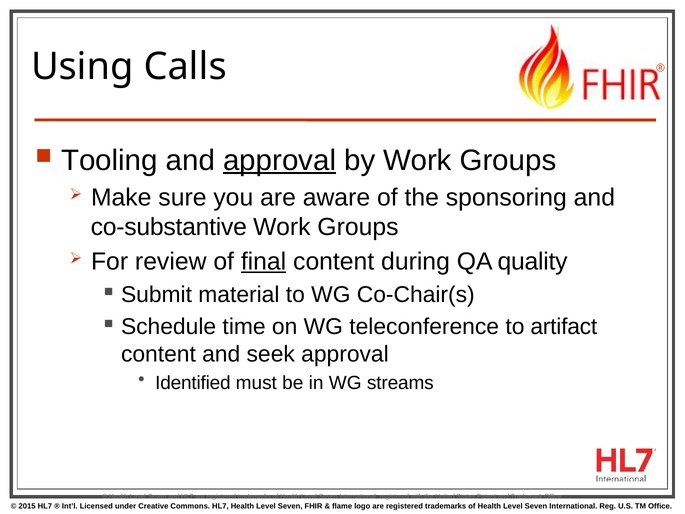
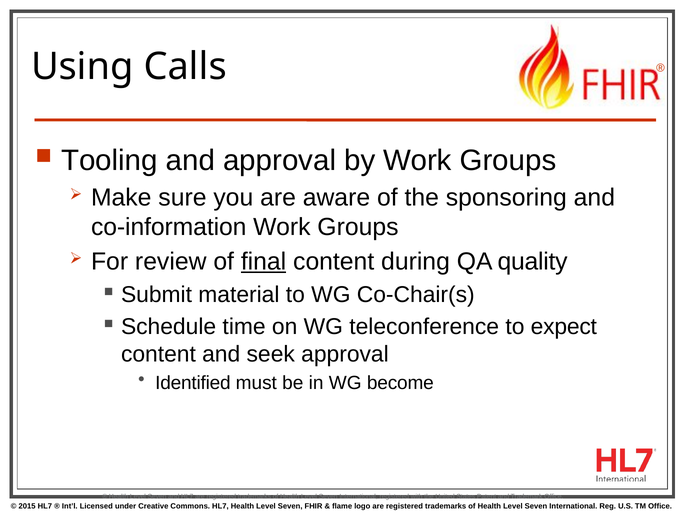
approval underline: present -> none (280, 160)
co-substantive: co-substantive -> co-information (169, 227)
artifact: artifact -> expect (564, 327)
streams: streams -> become (400, 383)
